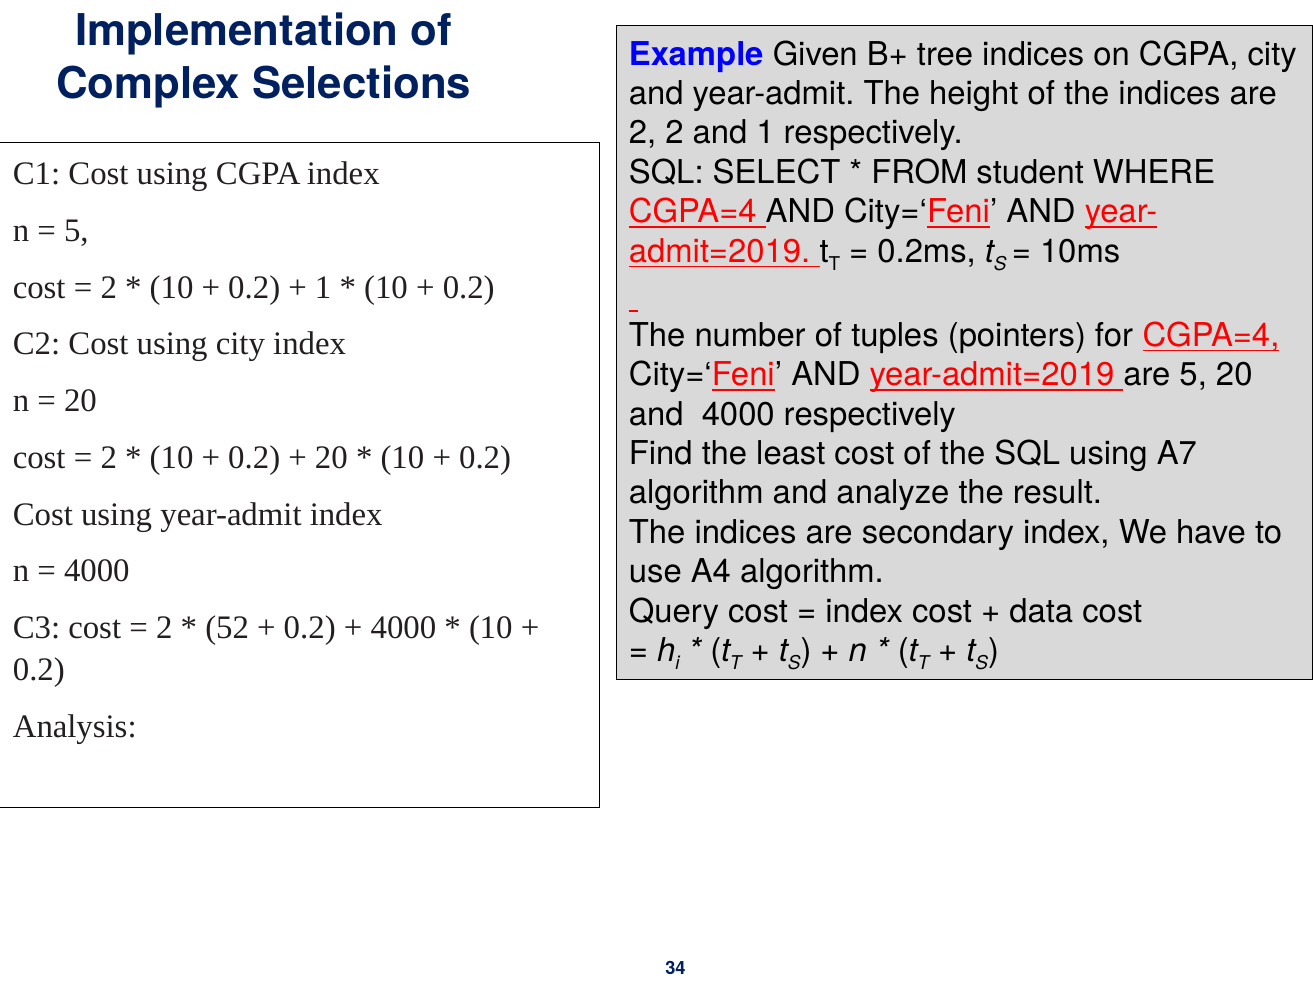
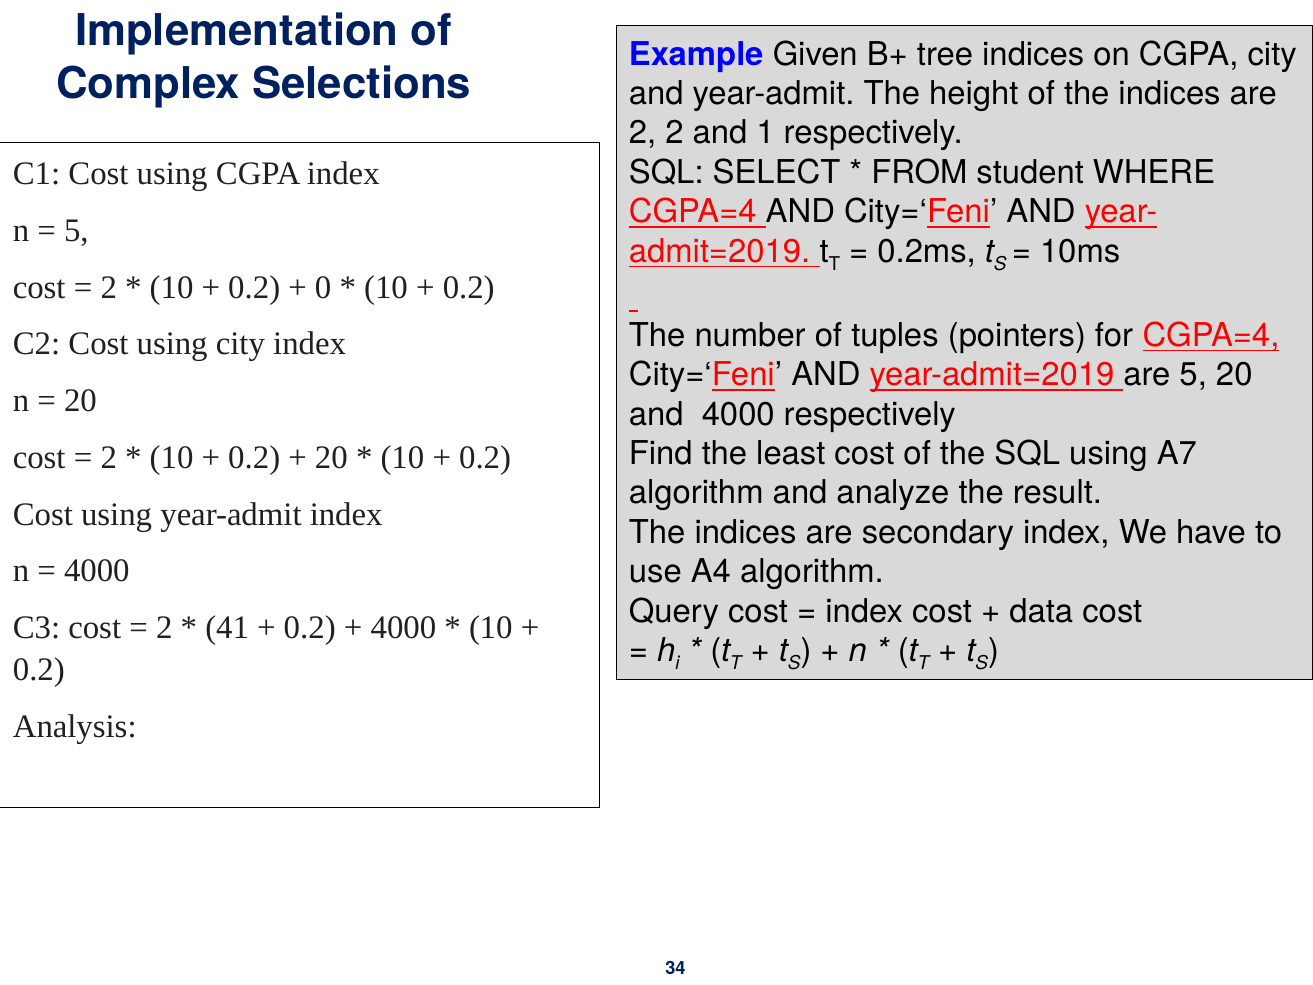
1: 1 -> 0 (323, 287)
52: 52 -> 41 (227, 628)
